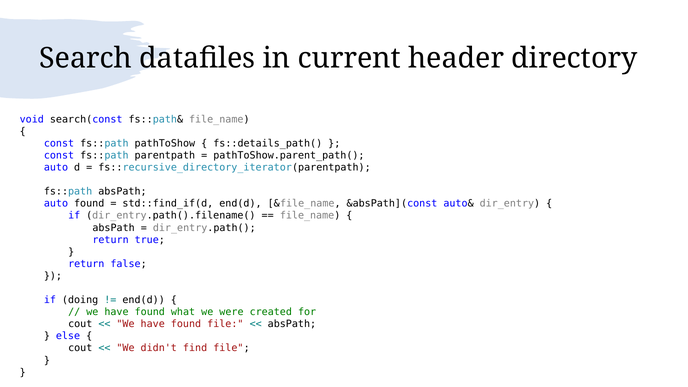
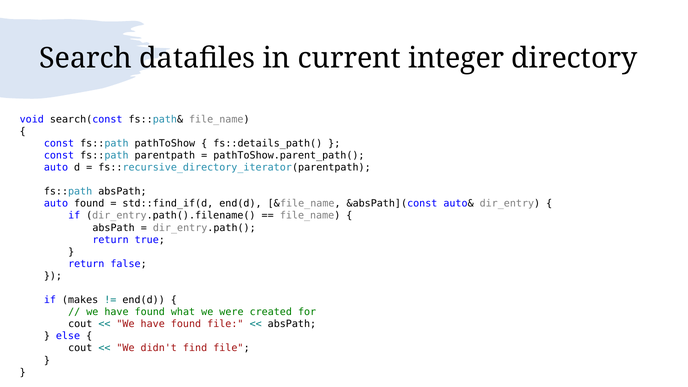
header: header -> integer (456, 58)
doing: doing -> makes (80, 300)
